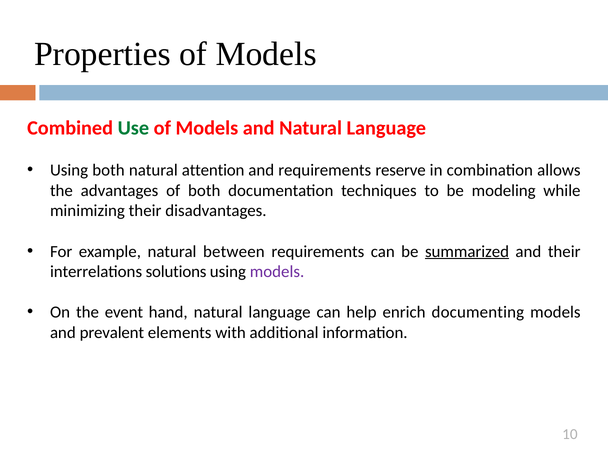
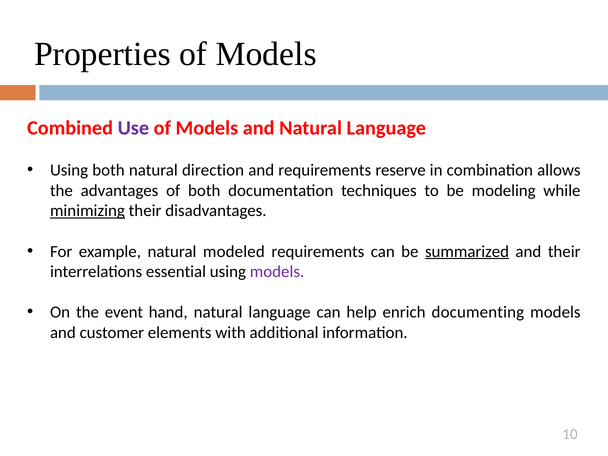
Use colour: green -> purple (133, 128)
attention: attention -> direction (213, 170)
minimizing underline: none -> present (87, 211)
between: between -> modeled (234, 251)
solutions: solutions -> essential (176, 272)
prevalent: prevalent -> customer (112, 333)
